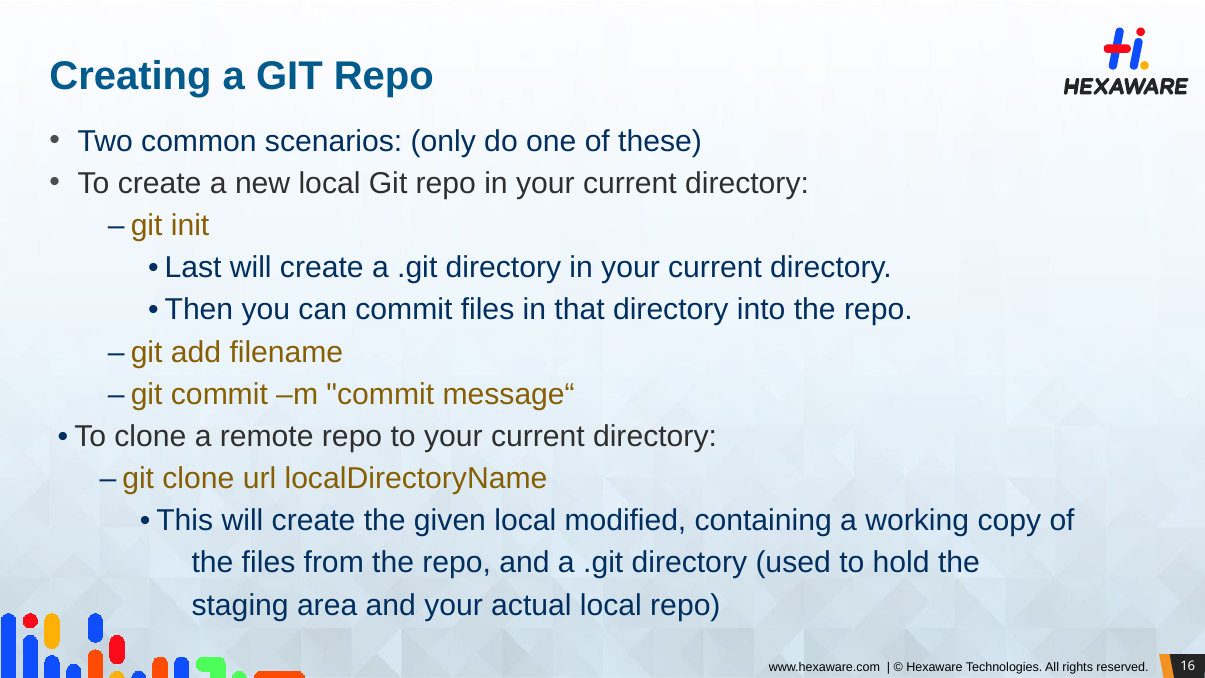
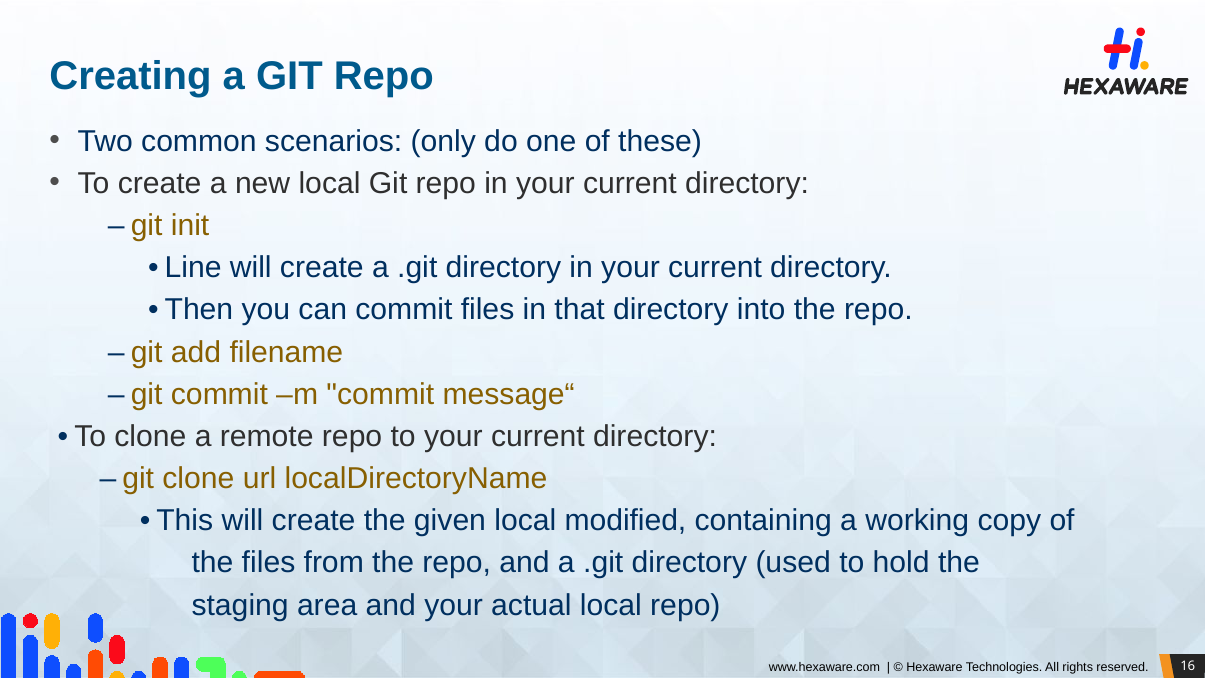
Last: Last -> Line (193, 268)
